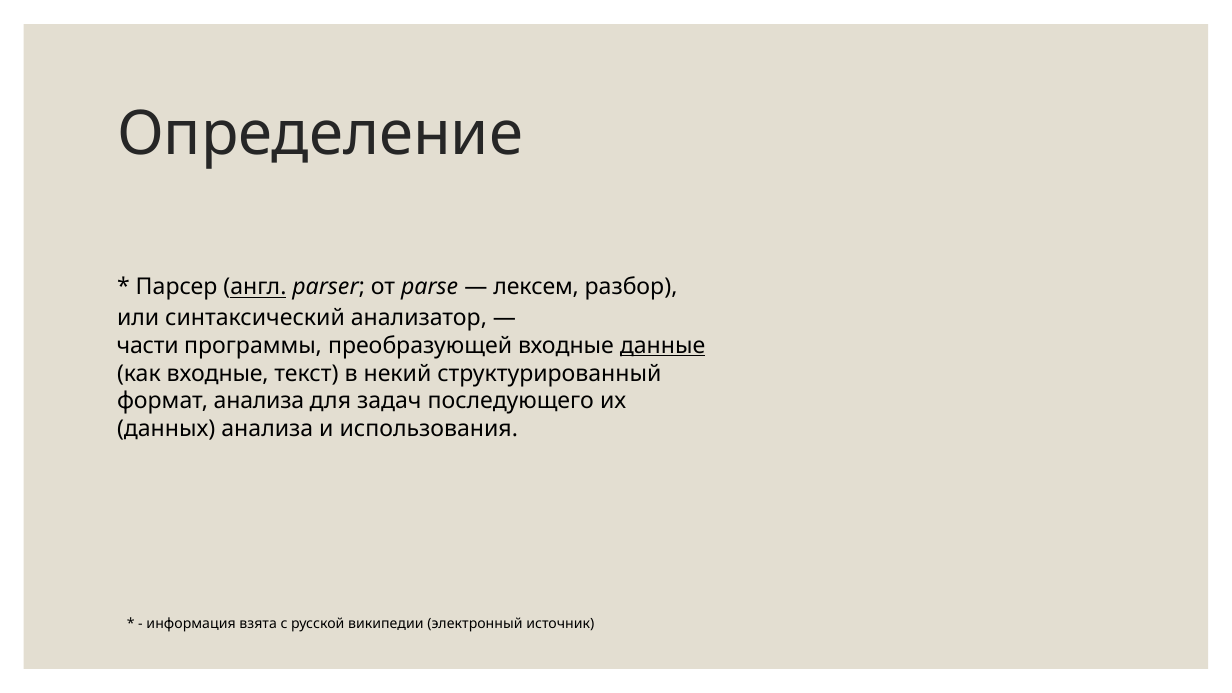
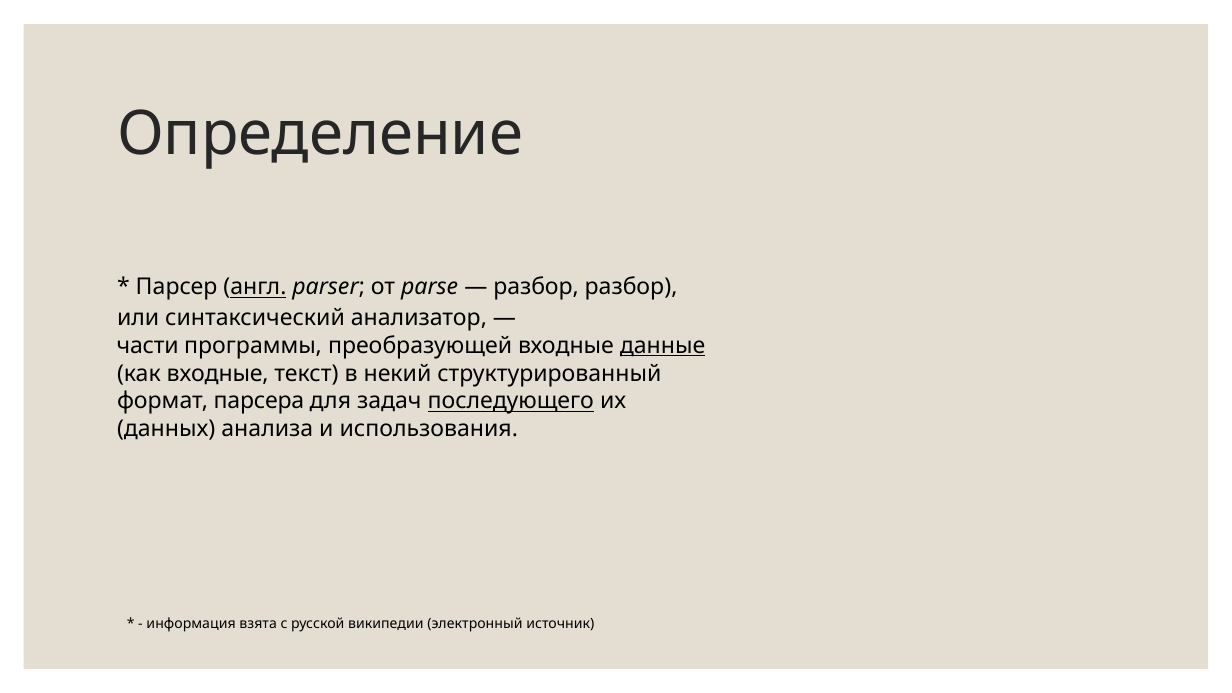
лексем: лексем -> разбор (536, 287)
формат анализа: анализа -> парсера (259, 401)
последующего underline: none -> present (511, 401)
